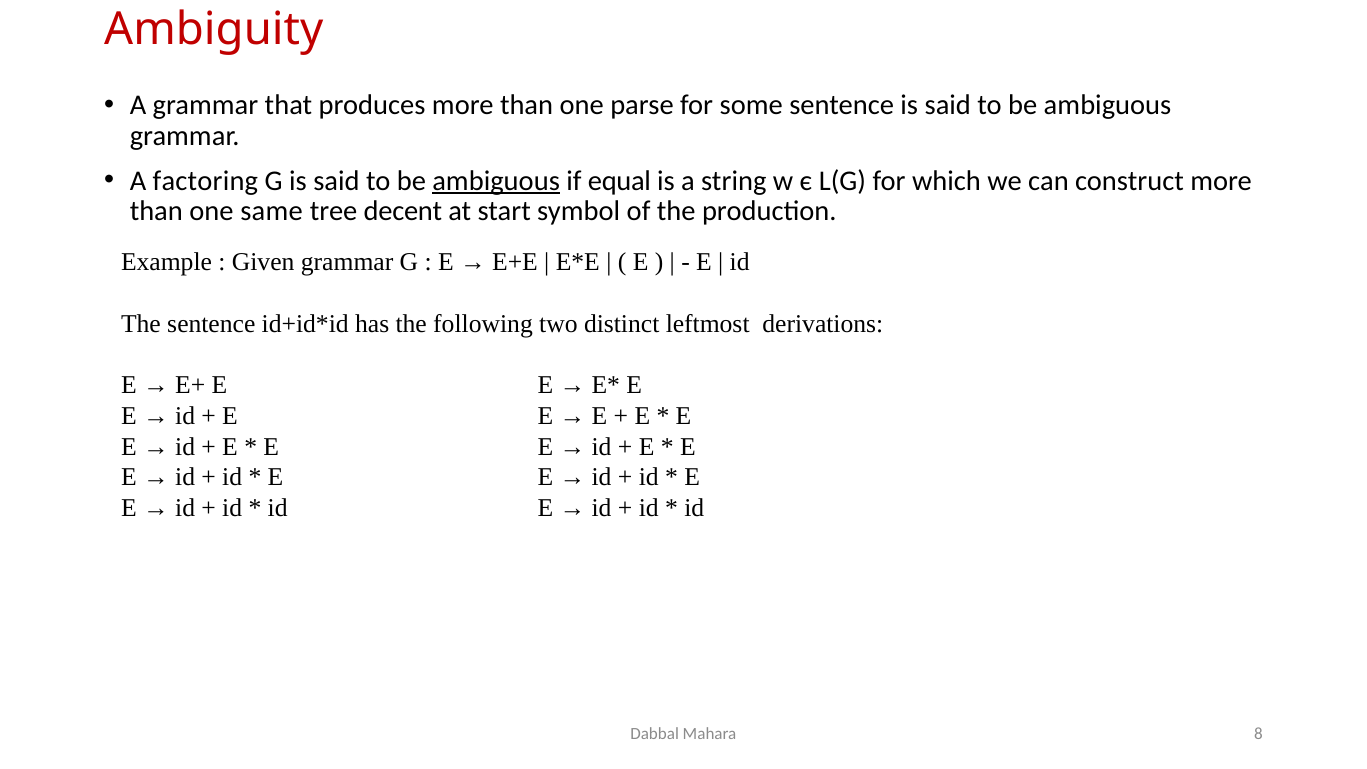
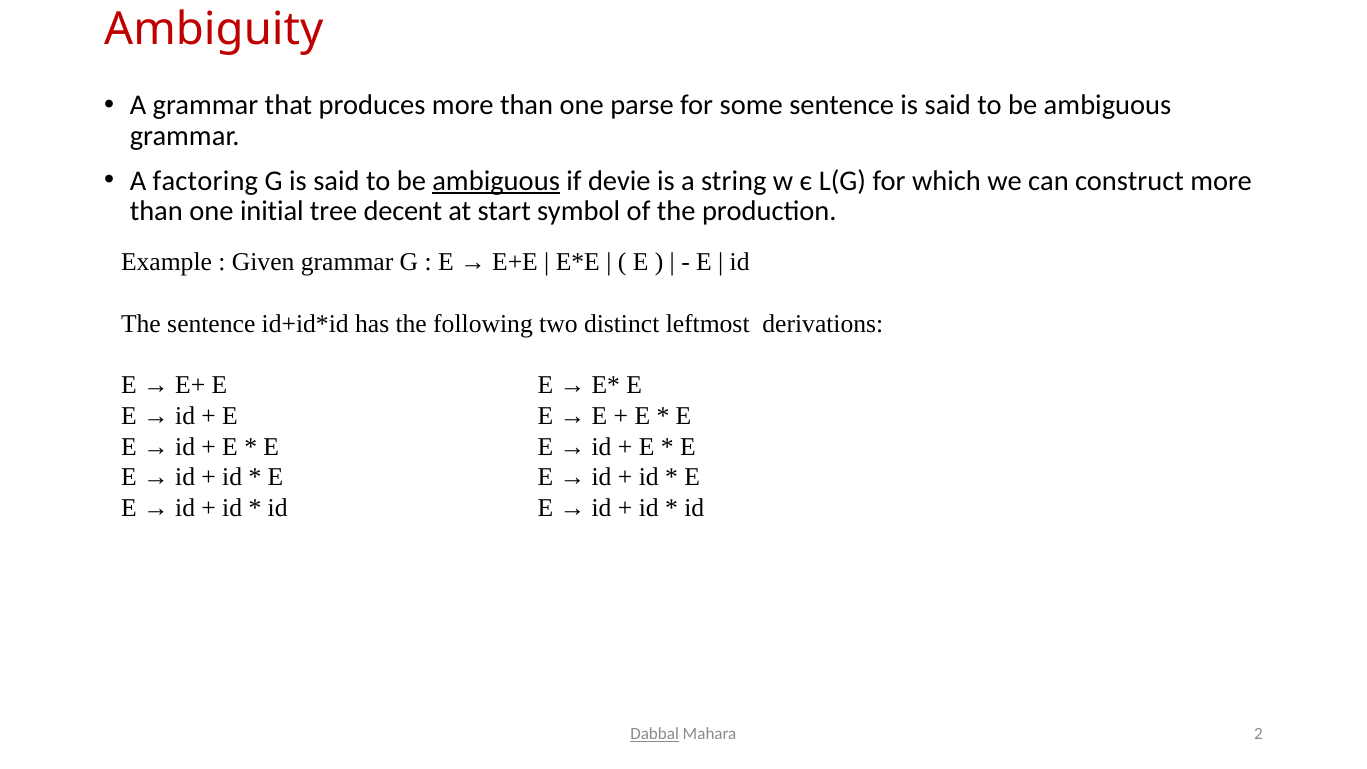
equal: equal -> devie (619, 181)
same: same -> initial (272, 211)
Dabbal underline: none -> present (655, 734)
8: 8 -> 2 (1259, 734)
